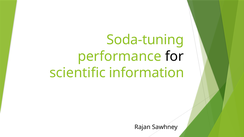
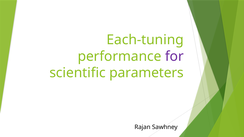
Soda-tuning: Soda-tuning -> Each-tuning (145, 40)
for colour: black -> purple (174, 56)
information: information -> parameters (146, 73)
